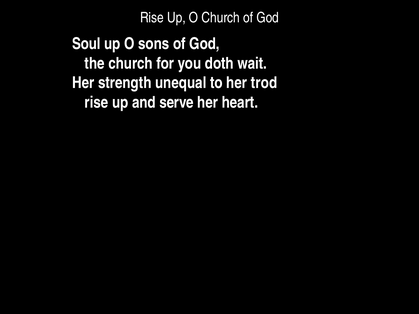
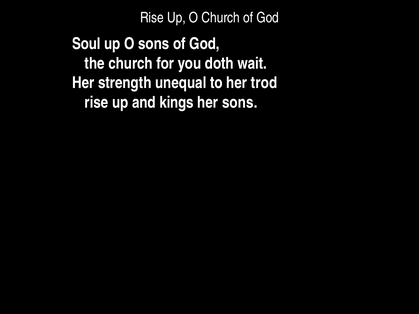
serve: serve -> kings (177, 103)
her heart: heart -> sons (240, 103)
